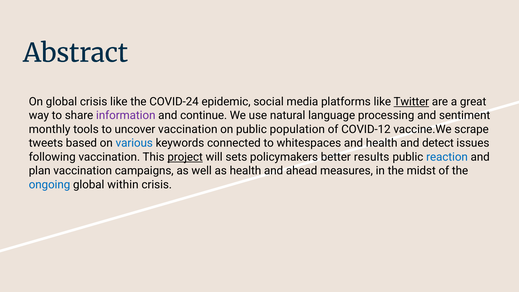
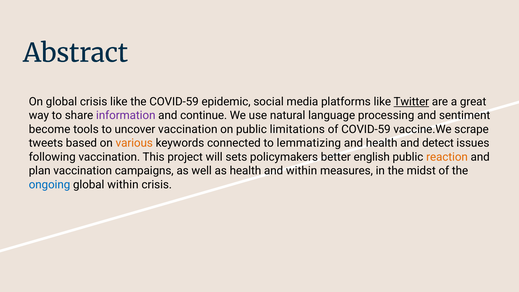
the COVID-24: COVID-24 -> COVID-59 (174, 102)
monthly: monthly -> become (50, 129)
population: population -> limitations (297, 129)
of COVID-12: COVID-12 -> COVID-59 (366, 129)
various colour: blue -> orange (134, 143)
whitespaces: whitespaces -> lemmatizing (309, 143)
project underline: present -> none (185, 157)
results: results -> english (372, 157)
reaction colour: blue -> orange (447, 157)
and ahead: ahead -> within (302, 171)
